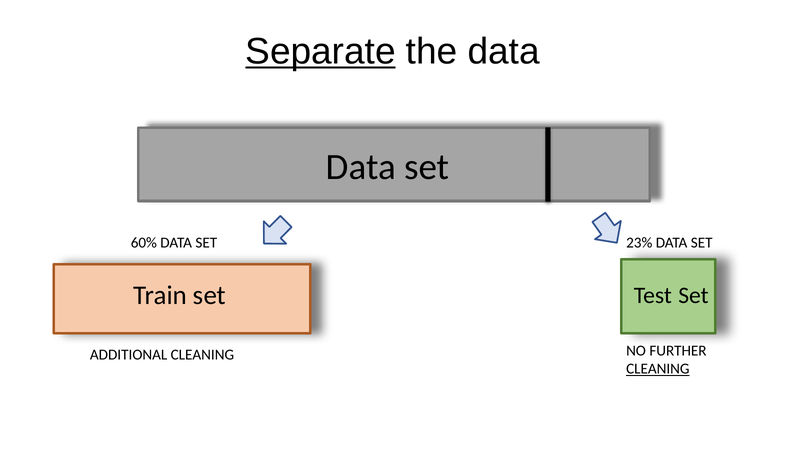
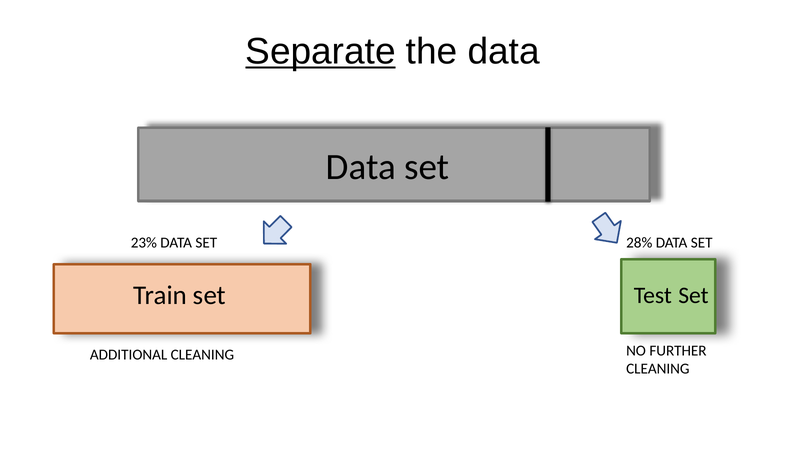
60%: 60% -> 23% (144, 243)
23%: 23% -> 28% (639, 243)
CLEANING underline: present -> none (658, 369)
